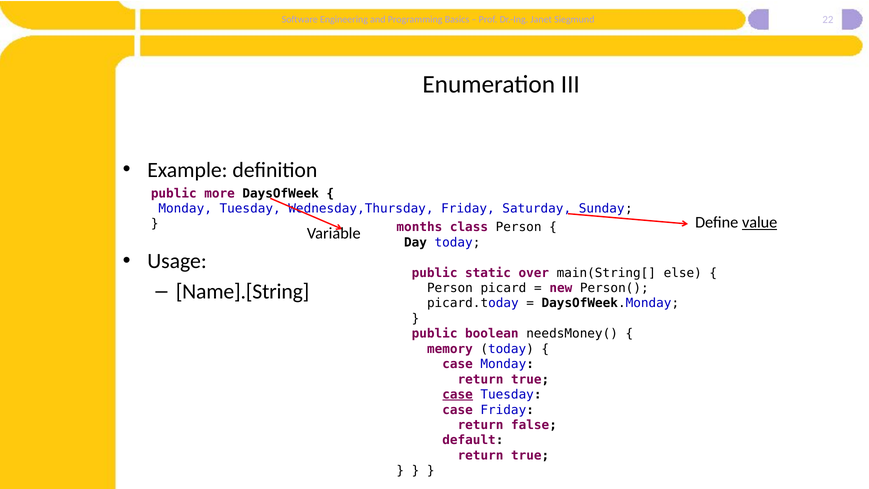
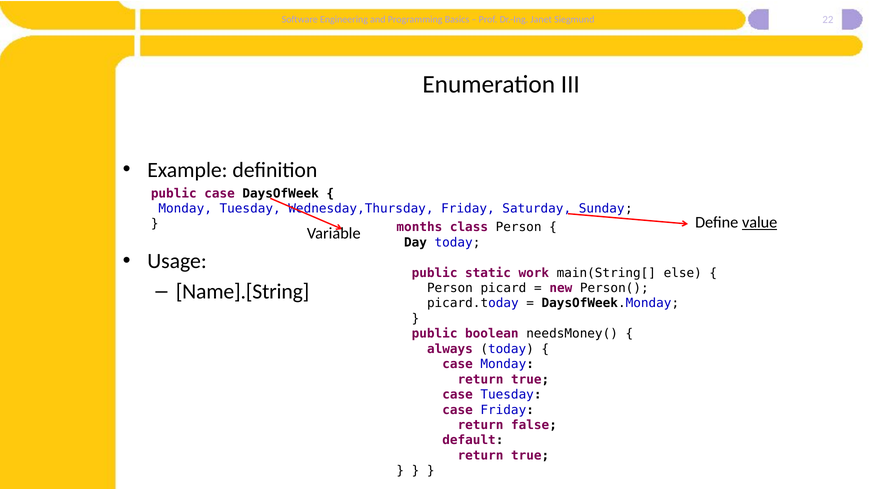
public more: more -> case (220, 193)
over: over -> work (534, 273)
memory: memory -> always (450, 349)
case underline: present -> none (458, 394)
